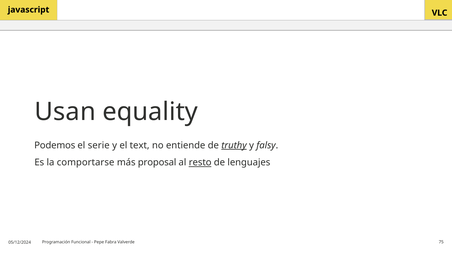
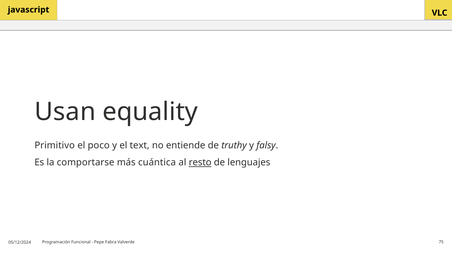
Podemos: Podemos -> Primitivo (55, 146)
serie: serie -> poco (99, 146)
truthy underline: present -> none (234, 146)
proposal: proposal -> cuántica (157, 163)
